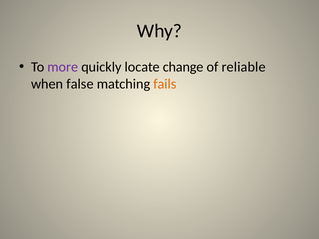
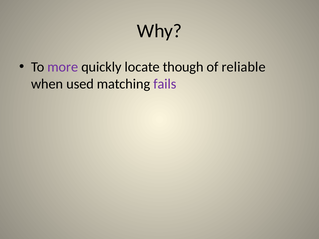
change: change -> though (183, 67)
false: false -> used (80, 84)
fails colour: orange -> purple (165, 84)
